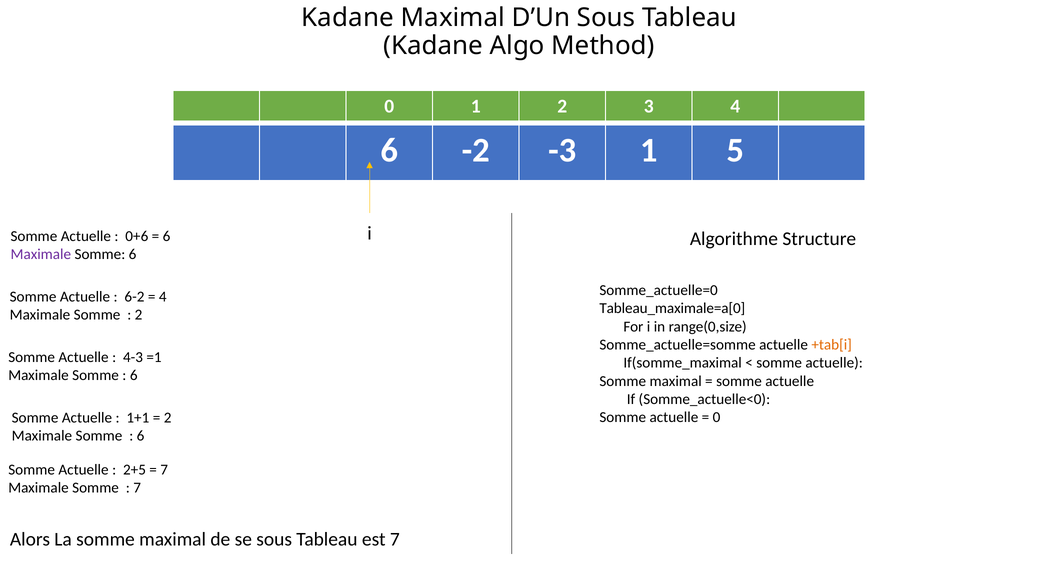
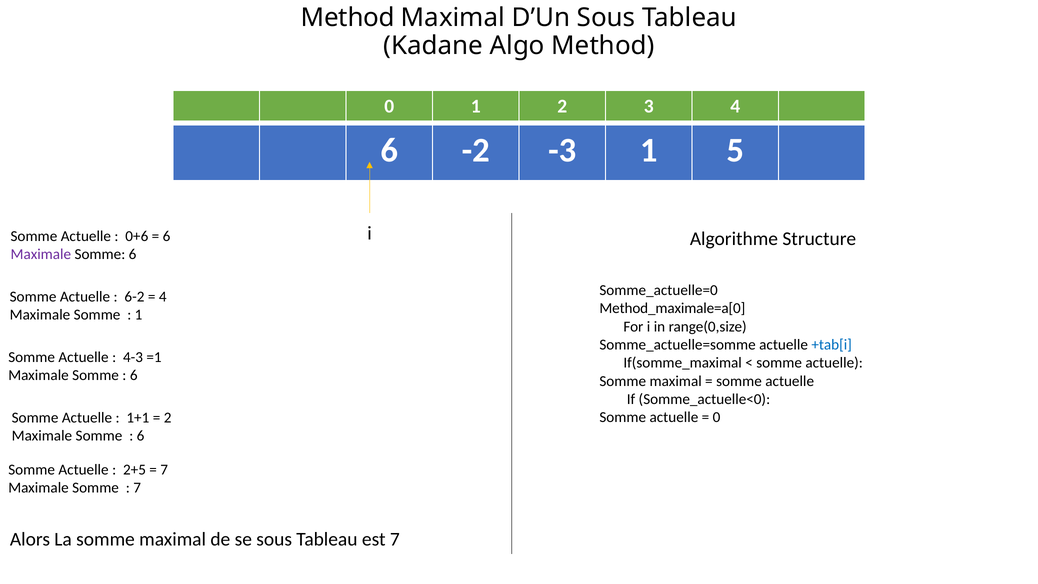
Kadane: Kadane -> Method (348, 18)
Tableau_maximale=a[0: Tableau_maximale=a[0 -> Method_maximale=a[0 (672, 308)
2: 2 -> 1 (139, 315)
+tab[i colour: orange -> blue (832, 345)
